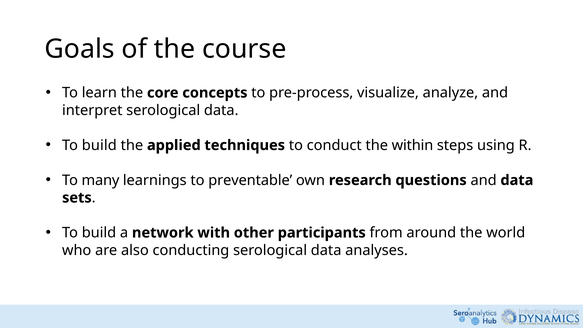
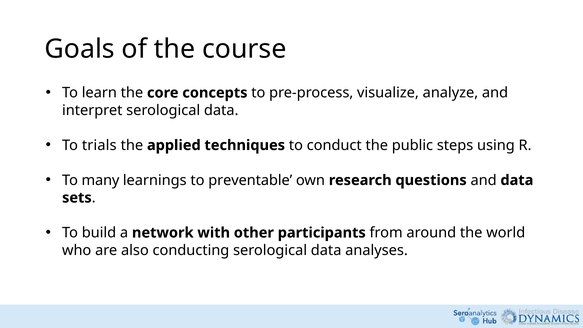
build: build -> trials (99, 145)
within: within -> public (412, 145)
